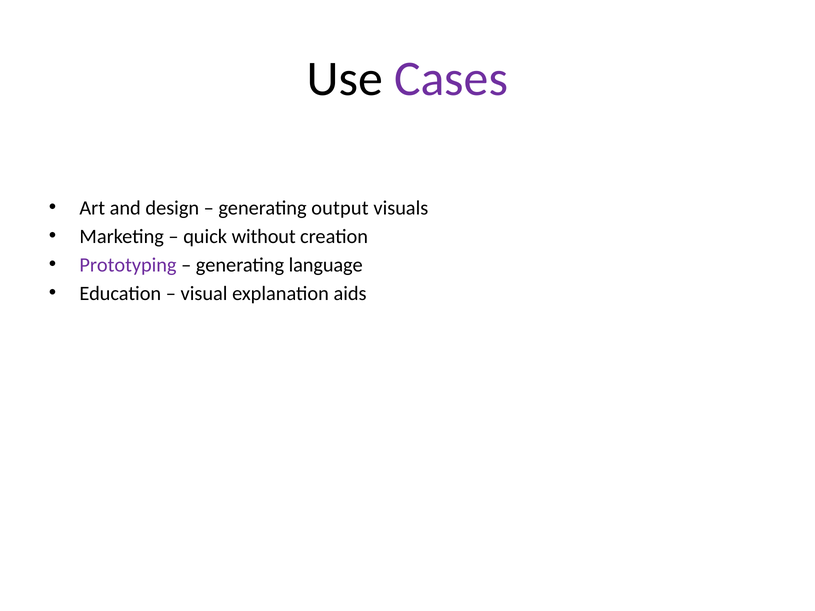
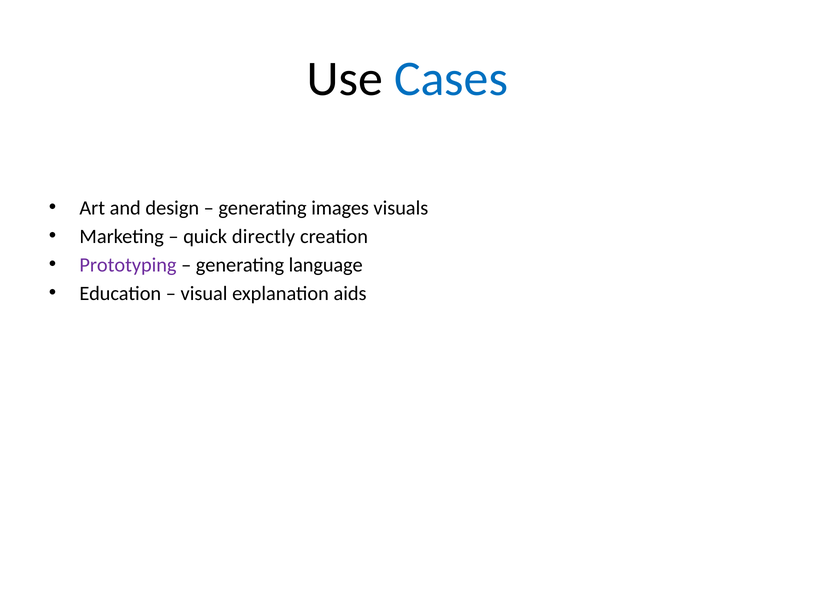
Cases colour: purple -> blue (451, 79)
output: output -> images (340, 208)
without: without -> directly (264, 236)
